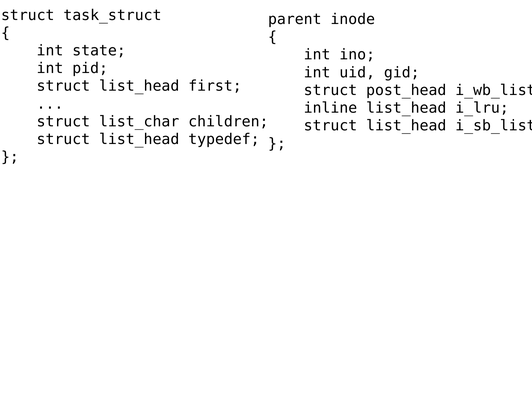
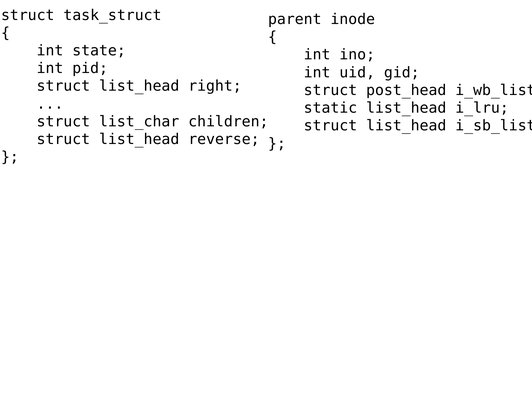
first: first -> right (215, 86)
inline: inline -> static (330, 108)
typedef: typedef -> reverse (224, 139)
